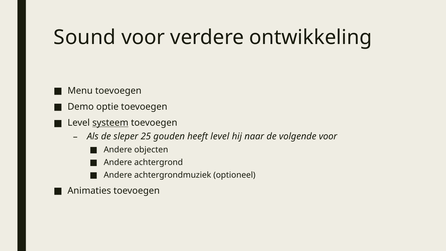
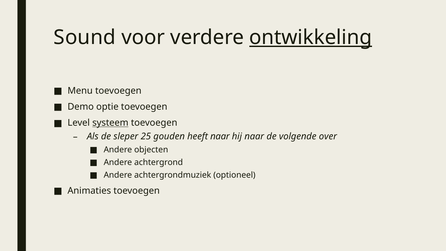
ontwikkeling underline: none -> present (311, 37)
heeft level: level -> naar (220, 136)
volgende voor: voor -> over (328, 136)
